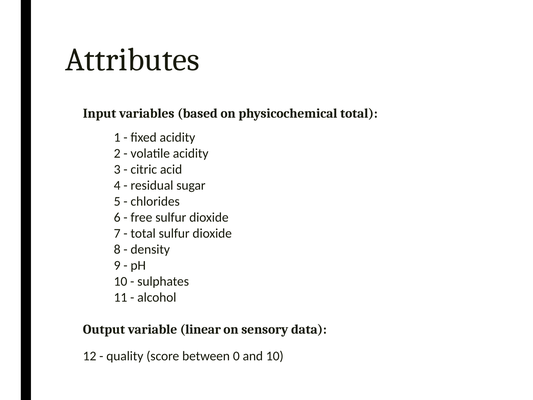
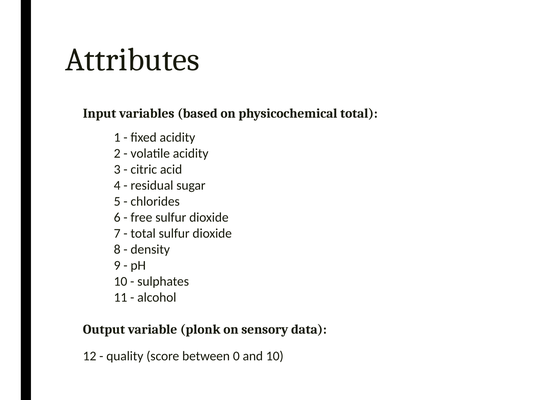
linear: linear -> plonk (200, 329)
